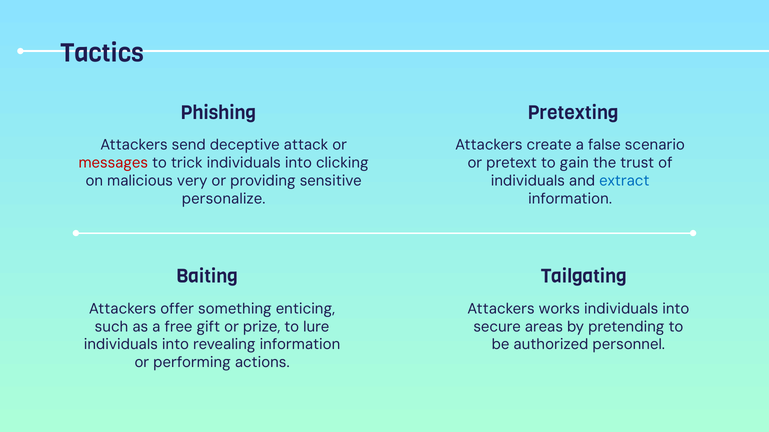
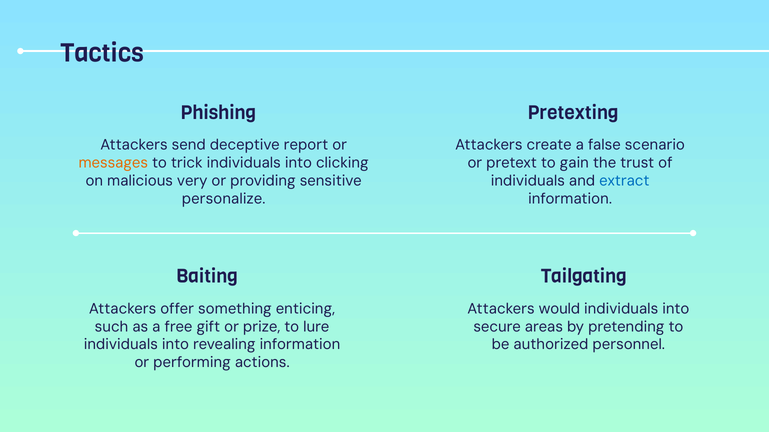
attack: attack -> report (306, 145)
messages colour: red -> orange (113, 163)
works: works -> would (559, 309)
